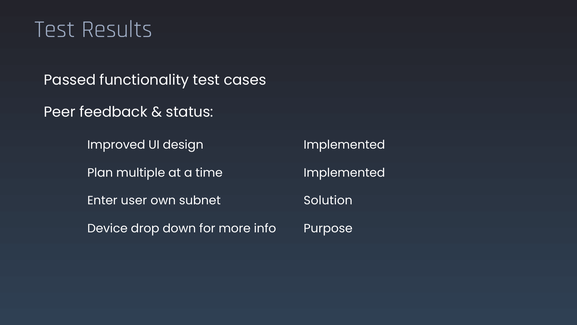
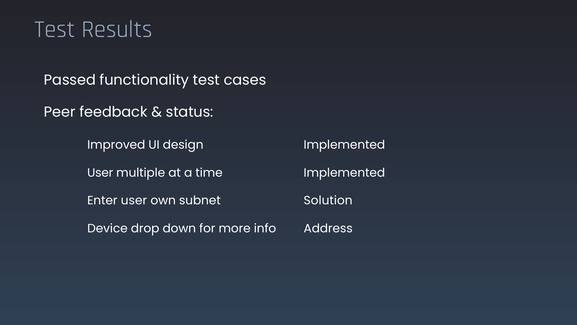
Plan: Plan -> User (100, 173)
Purpose: Purpose -> Address (328, 228)
